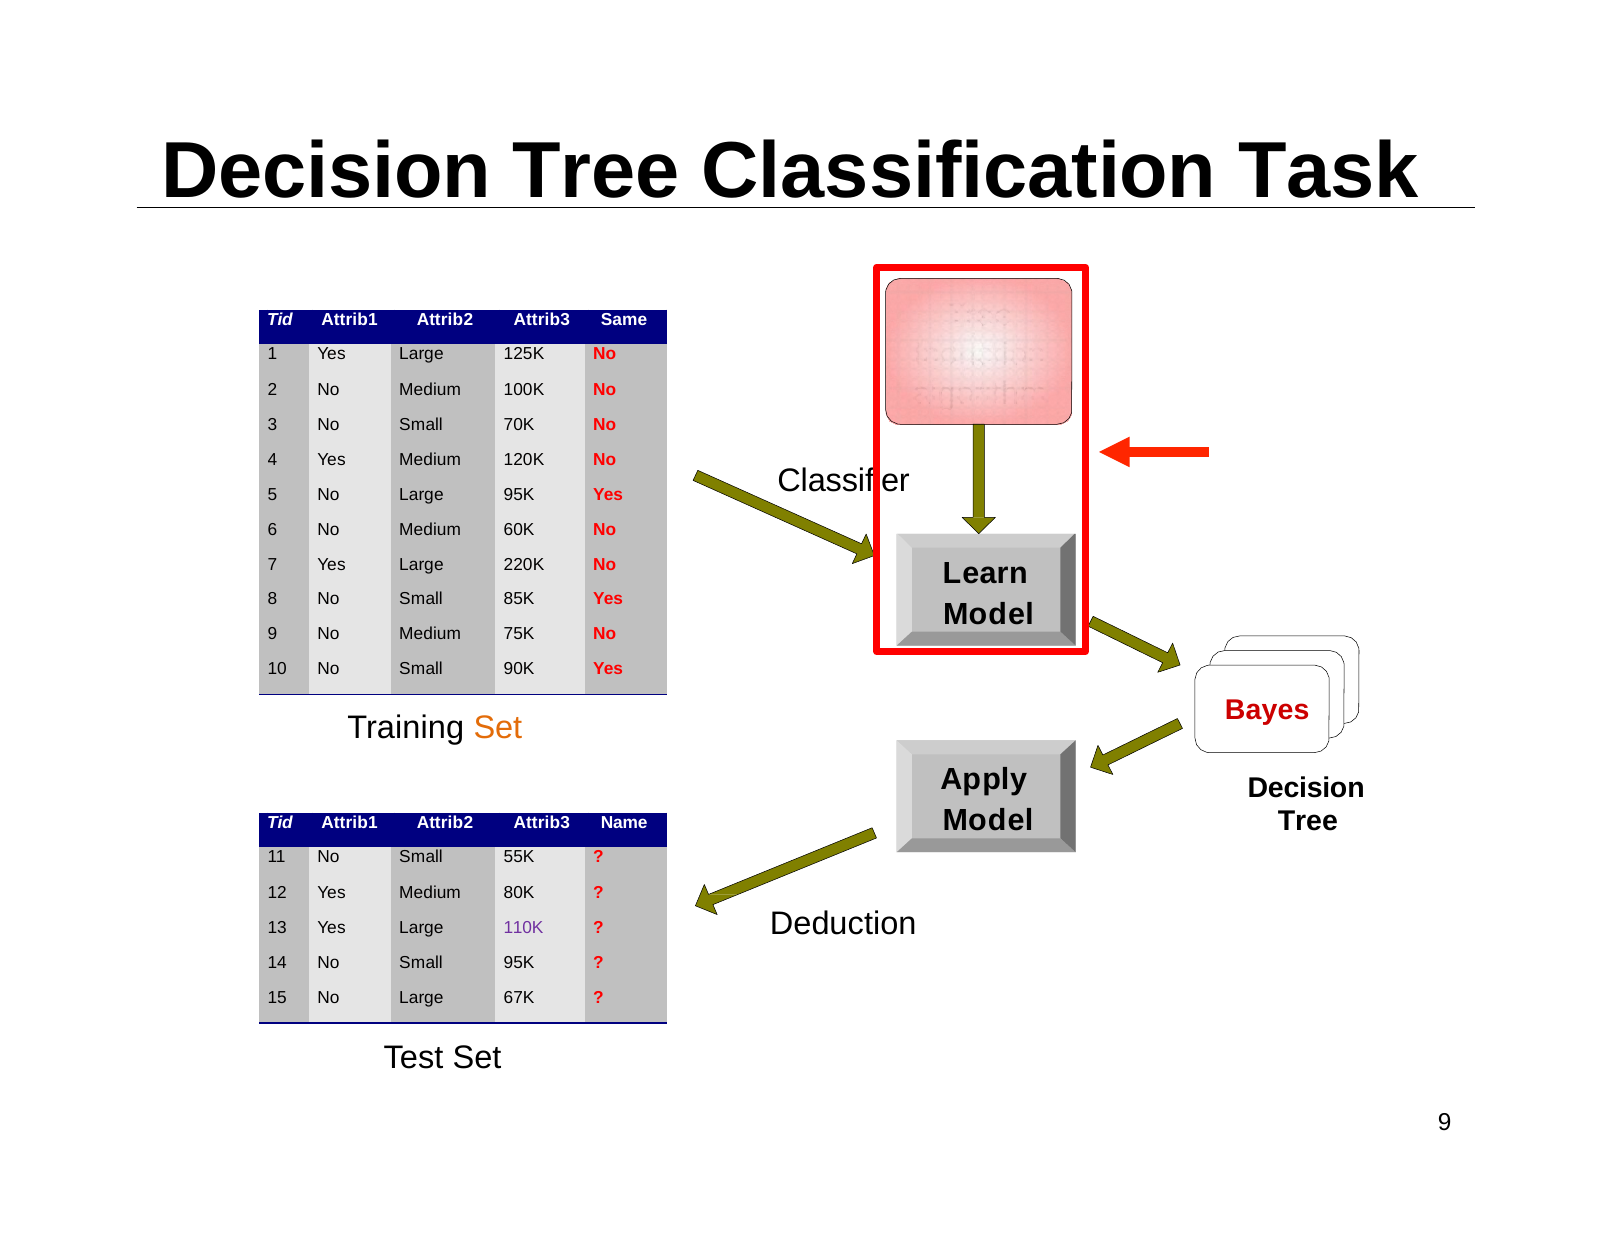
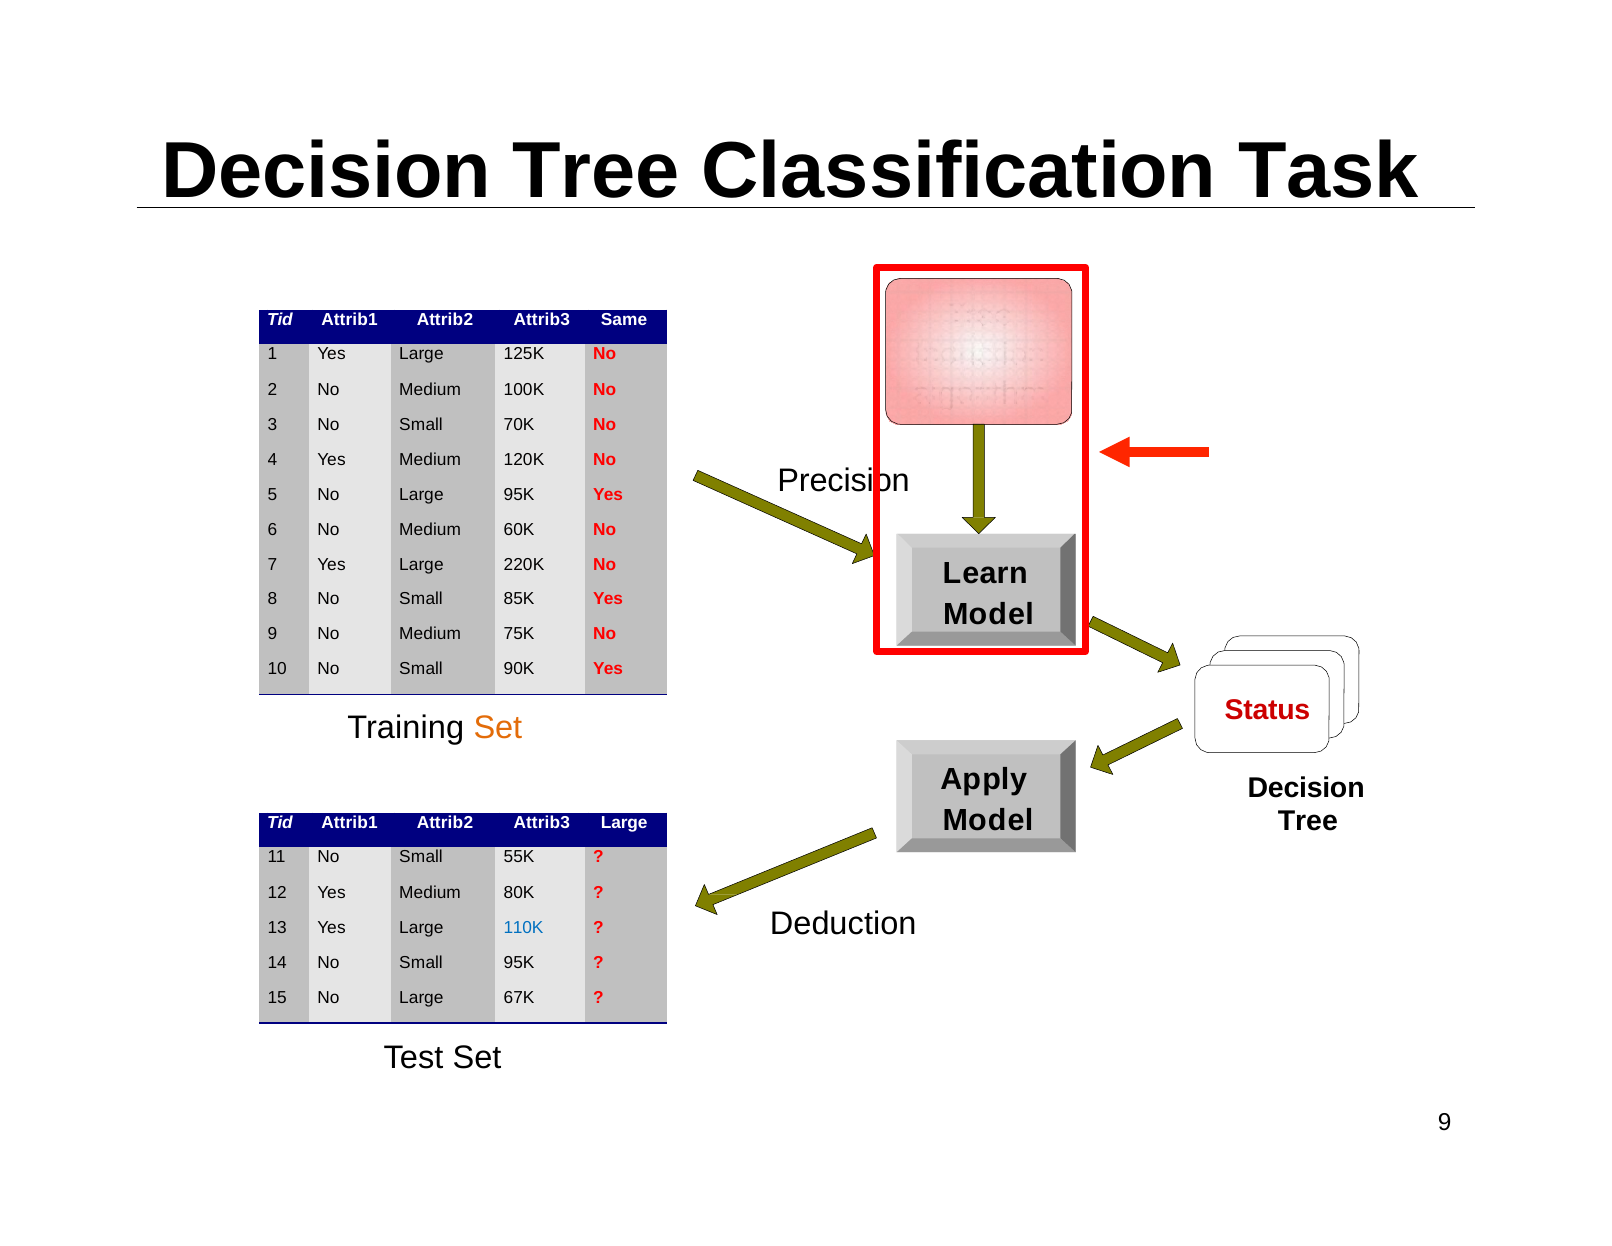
Classifier: Classifier -> Precision (844, 481)
Bayes: Bayes -> Status (1267, 709)
Attrib3 Name: Name -> Large (624, 823)
110K colour: purple -> blue (523, 927)
